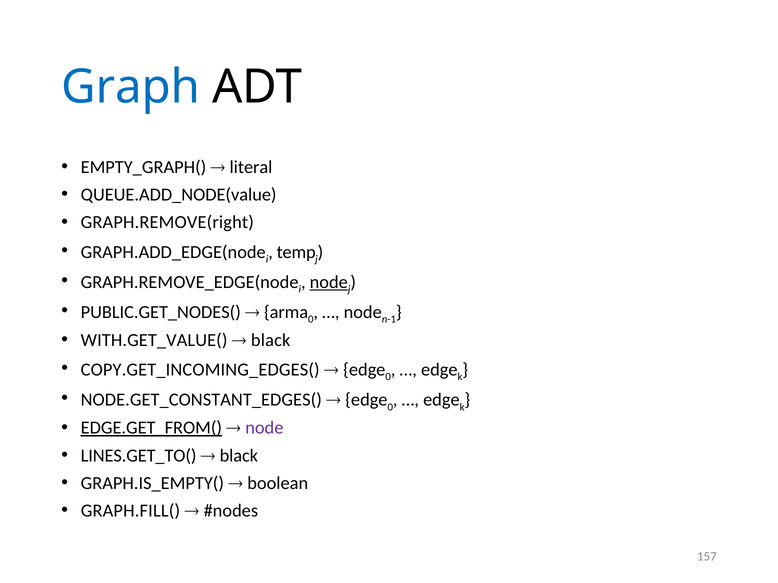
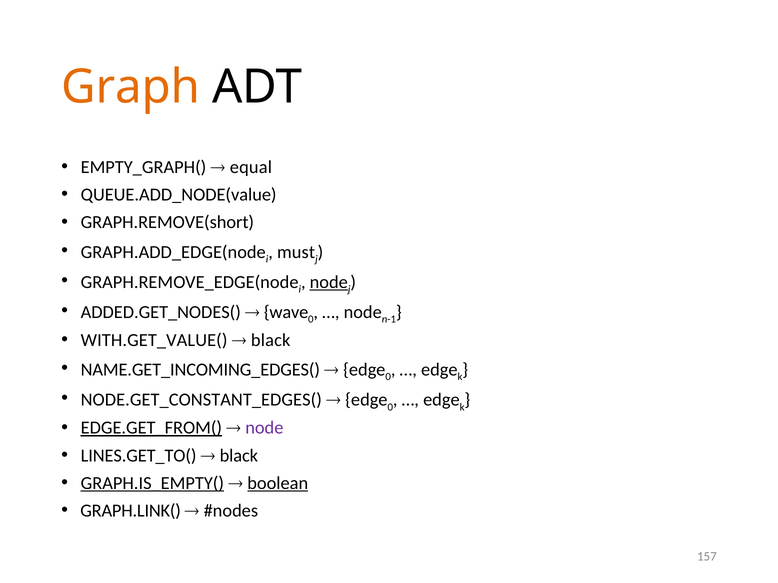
Graph colour: blue -> orange (131, 87)
literal: literal -> equal (251, 167)
GRAPH.REMOVE(right: GRAPH.REMOVE(right -> GRAPH.REMOVE(short (167, 223)
temp: temp -> must (296, 252)
PUBLIC.GET_NODES(: PUBLIC.GET_NODES( -> ADDED.GET_NODES( (161, 312)
arma: arma -> wave (286, 312)
COPY.GET_INCOMING_EDGES(: COPY.GET_INCOMING_EDGES( -> NAME.GET_INCOMING_EDGES( (200, 370)
GRAPH.IS_EMPTY( underline: none -> present (152, 483)
boolean underline: none -> present (278, 483)
GRAPH.FILL(: GRAPH.FILL( -> GRAPH.LINK( (131, 511)
